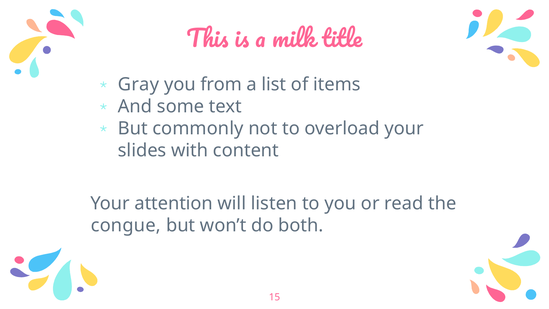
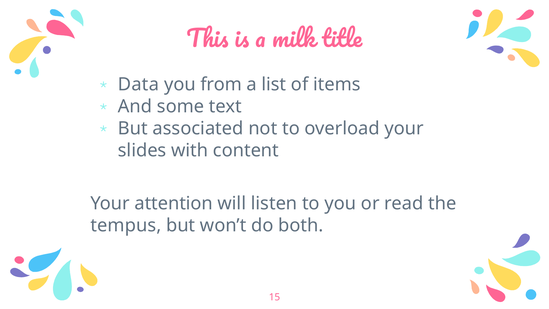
Gray: Gray -> Data (139, 84)
commonly: commonly -> associated (198, 128)
congue: congue -> tempus (126, 225)
